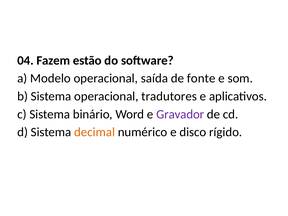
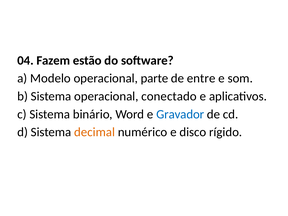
saída: saída -> parte (154, 78)
fonte: fonte -> entre (201, 78)
tradutores: tradutores -> conectado (169, 96)
Gravador colour: purple -> blue (180, 114)
